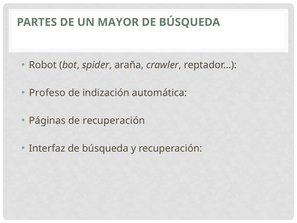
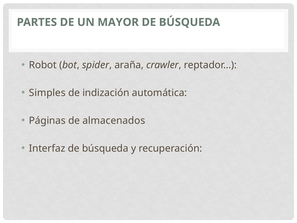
Profeso: Profeso -> Simples (47, 93)
de recuperación: recuperación -> almacenados (114, 120)
